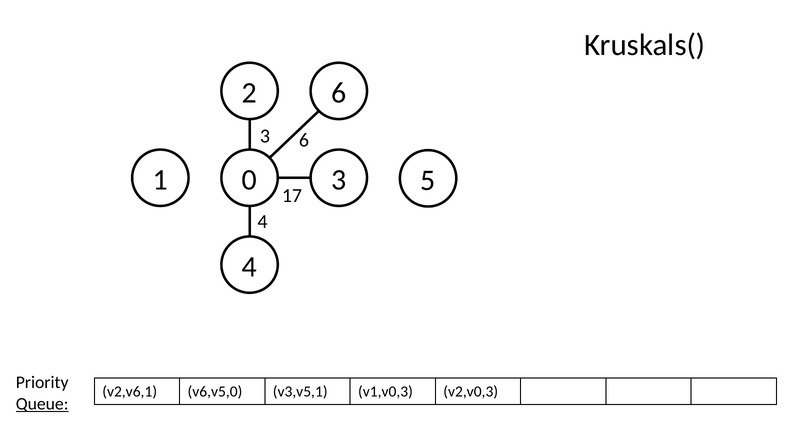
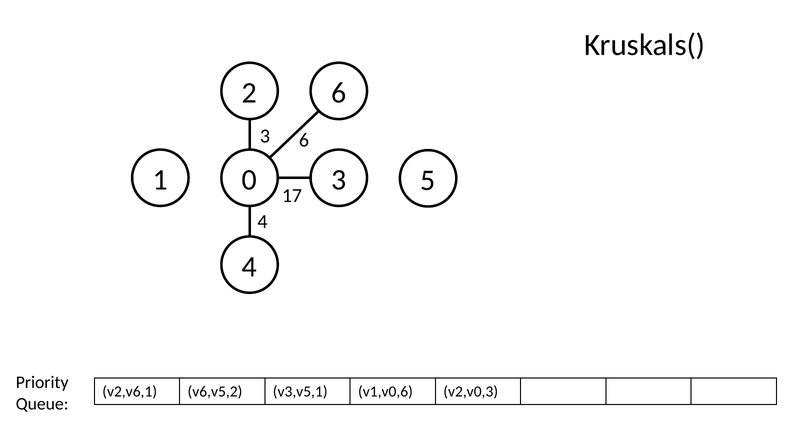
v6,v5,0: v6,v5,0 -> v6,v5,2 (215, 392)
v1,v0,3: v1,v0,3 -> v1,v0,6 (385, 392)
Queue underline: present -> none (42, 404)
